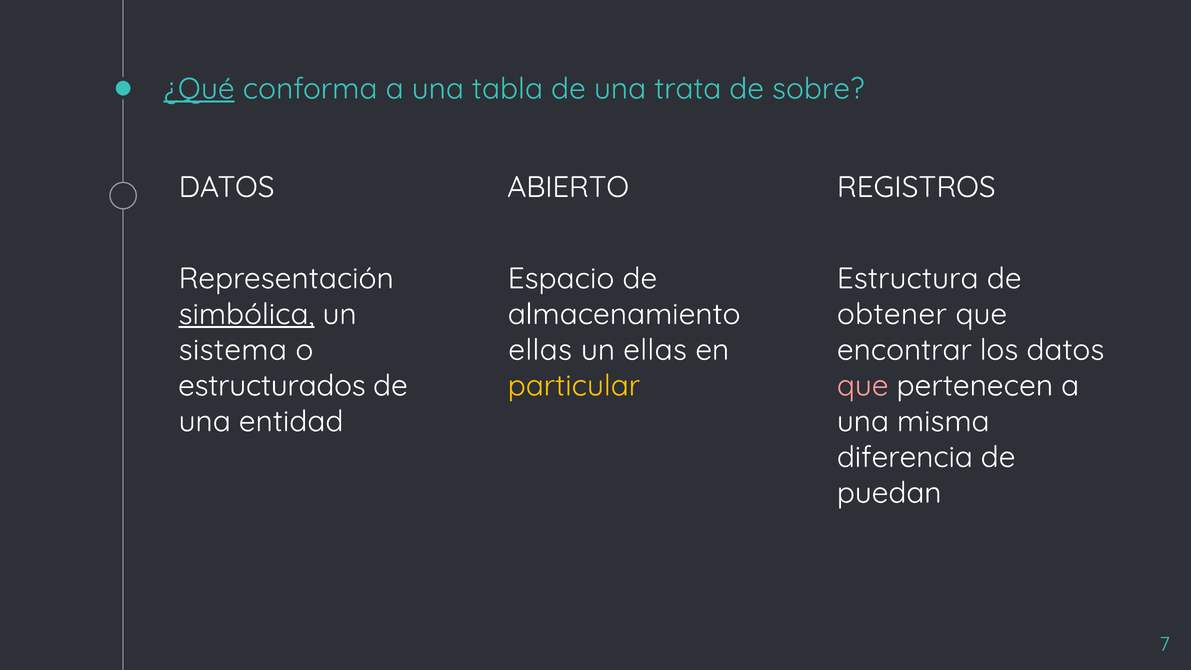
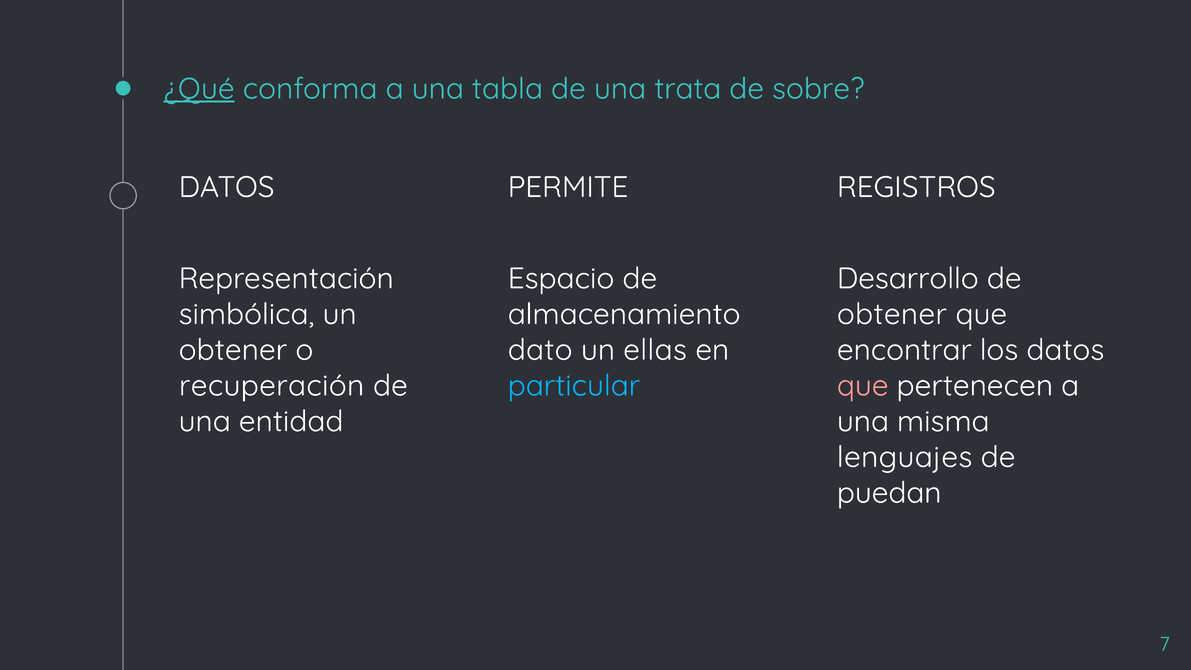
ABIERTO: ABIERTO -> PERMITE (568, 187)
Estructura: Estructura -> Desarrollo (908, 278)
simbólica underline: present -> none (246, 314)
sistema: sistema -> obtener (233, 350)
ellas: ellas -> dato (540, 350)
estructurados: estructurados -> recuperación (272, 386)
particular colour: yellow -> light blue (574, 386)
diferencia: diferencia -> lenguajes (905, 457)
